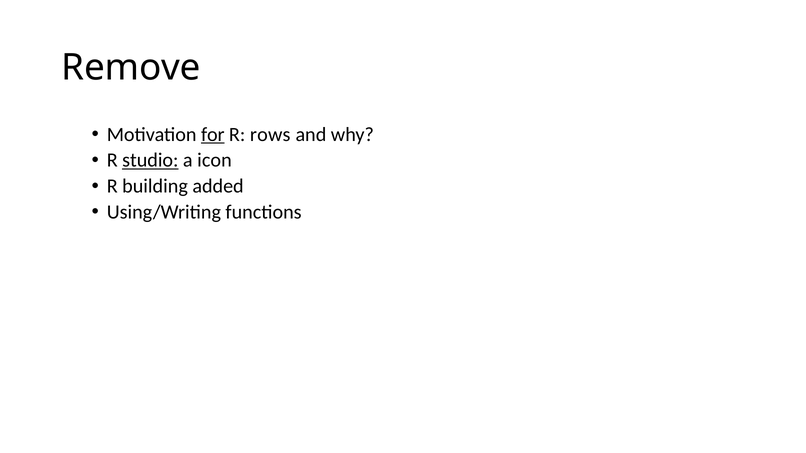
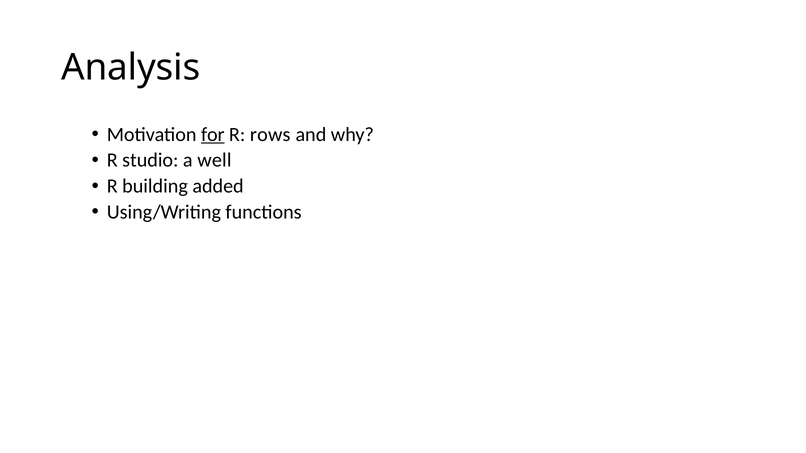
Remove: Remove -> Analysis (131, 68)
studio underline: present -> none (150, 160)
icon: icon -> well (214, 160)
